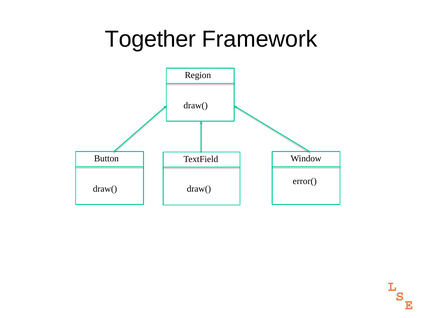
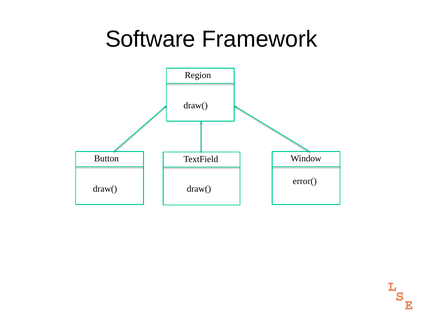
Together: Together -> Software (150, 39)
